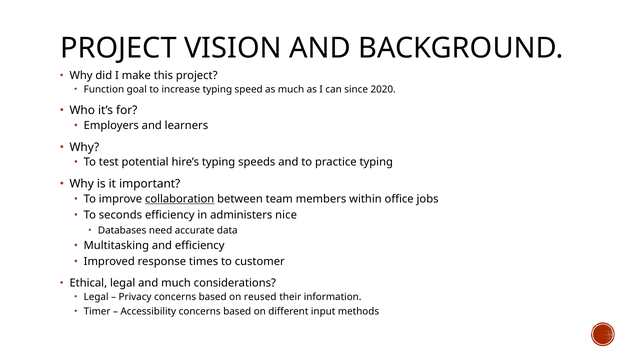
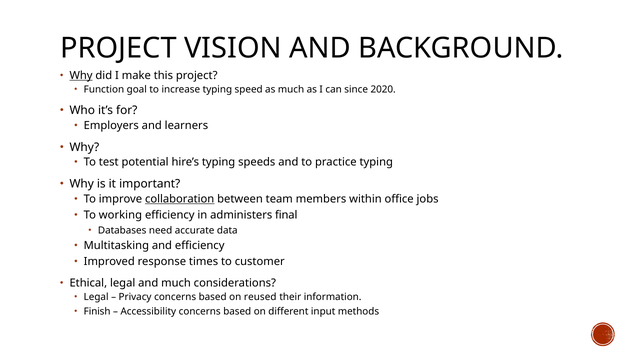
Why underline: none -> present (81, 76)
seconds: seconds -> working (120, 215)
nice: nice -> final (286, 215)
Timer: Timer -> Finish (97, 312)
